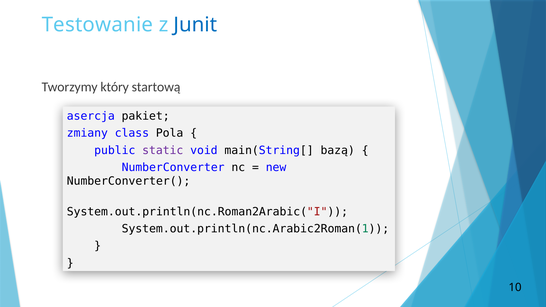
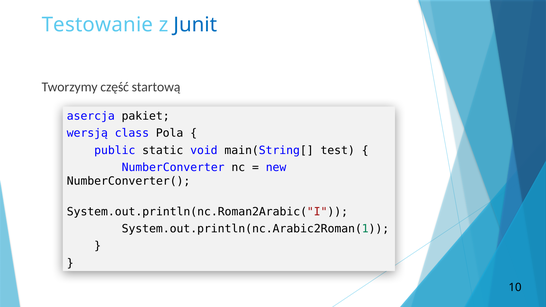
który: który -> część (115, 87)
zmiany: zmiany -> wersją (87, 133)
static colour: purple -> black (163, 150)
bazą: bazą -> test (338, 150)
